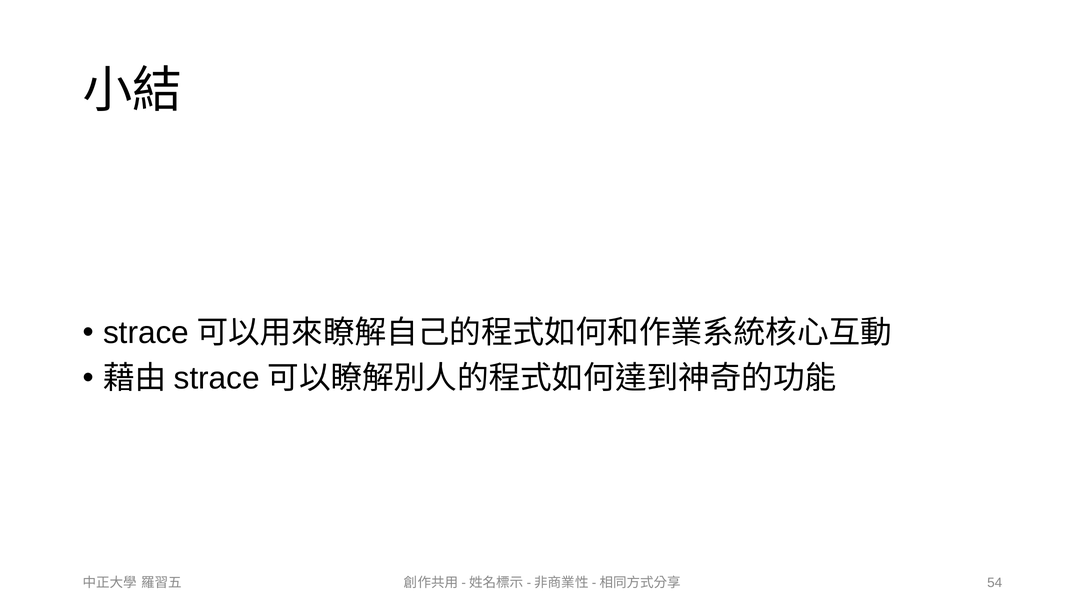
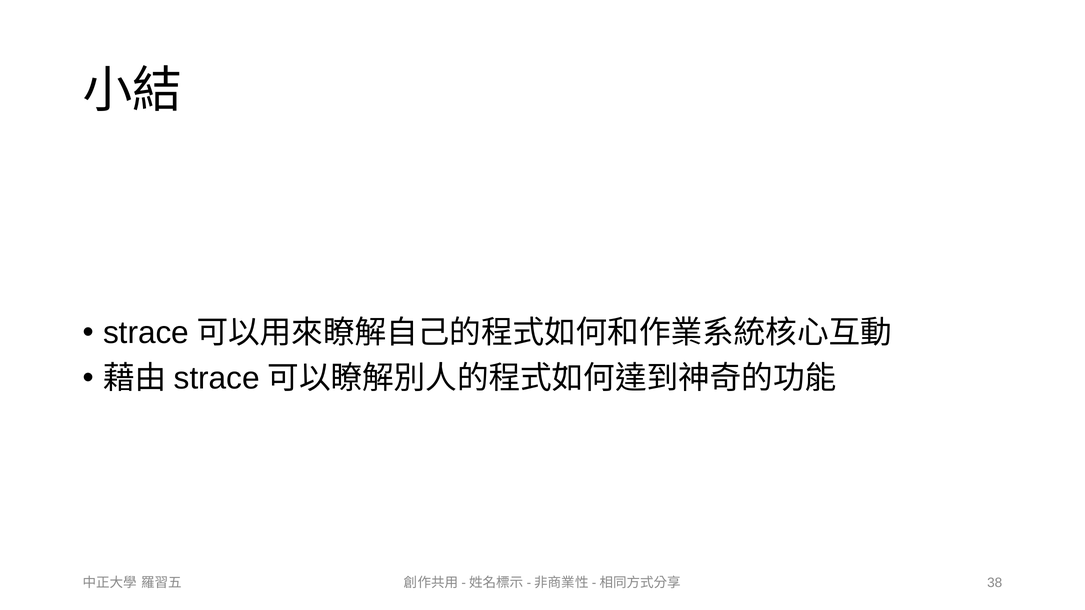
54: 54 -> 38 (995, 583)
